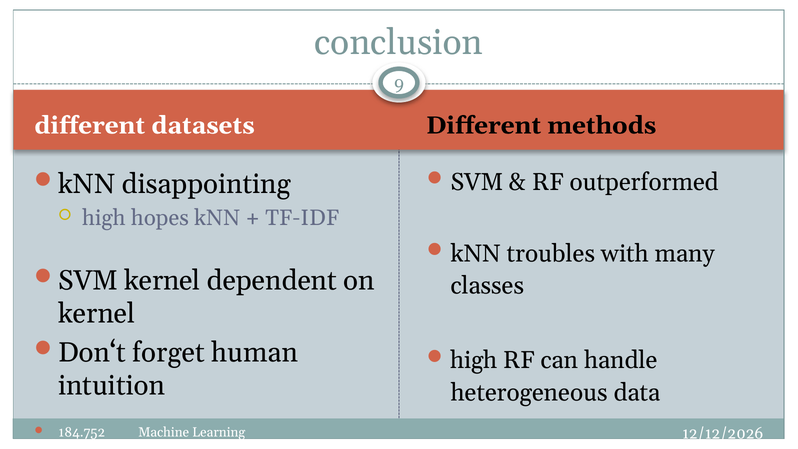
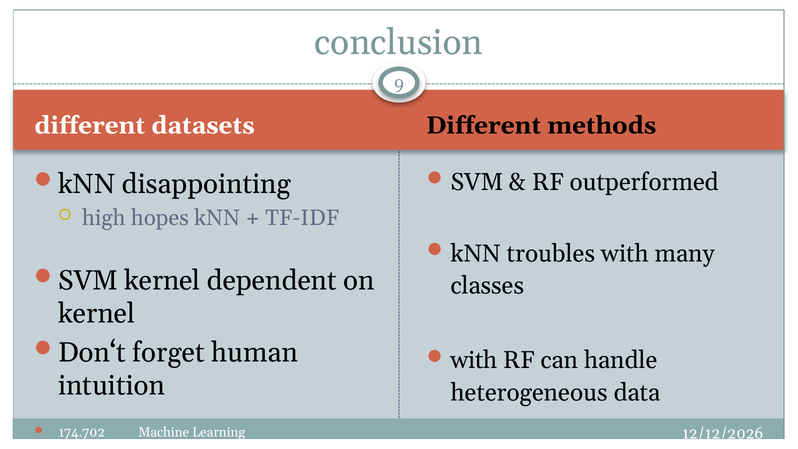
high: high -> with (474, 360)
184.752: 184.752 -> 174.702 (82, 432)
